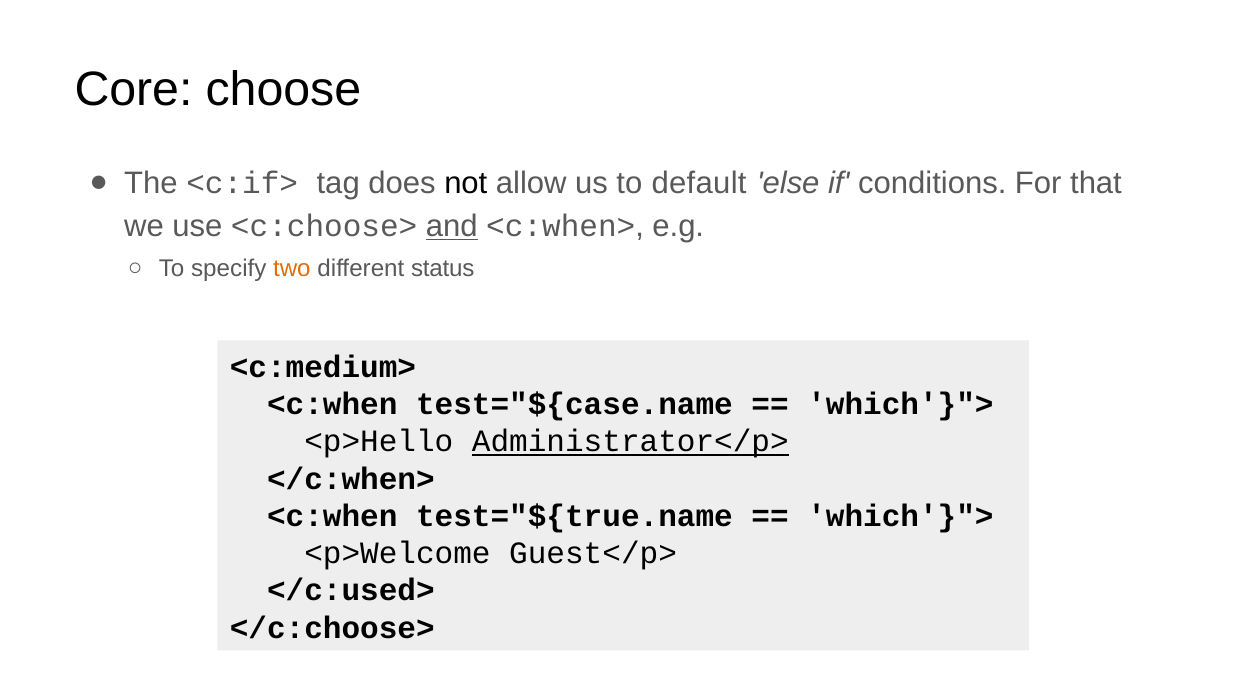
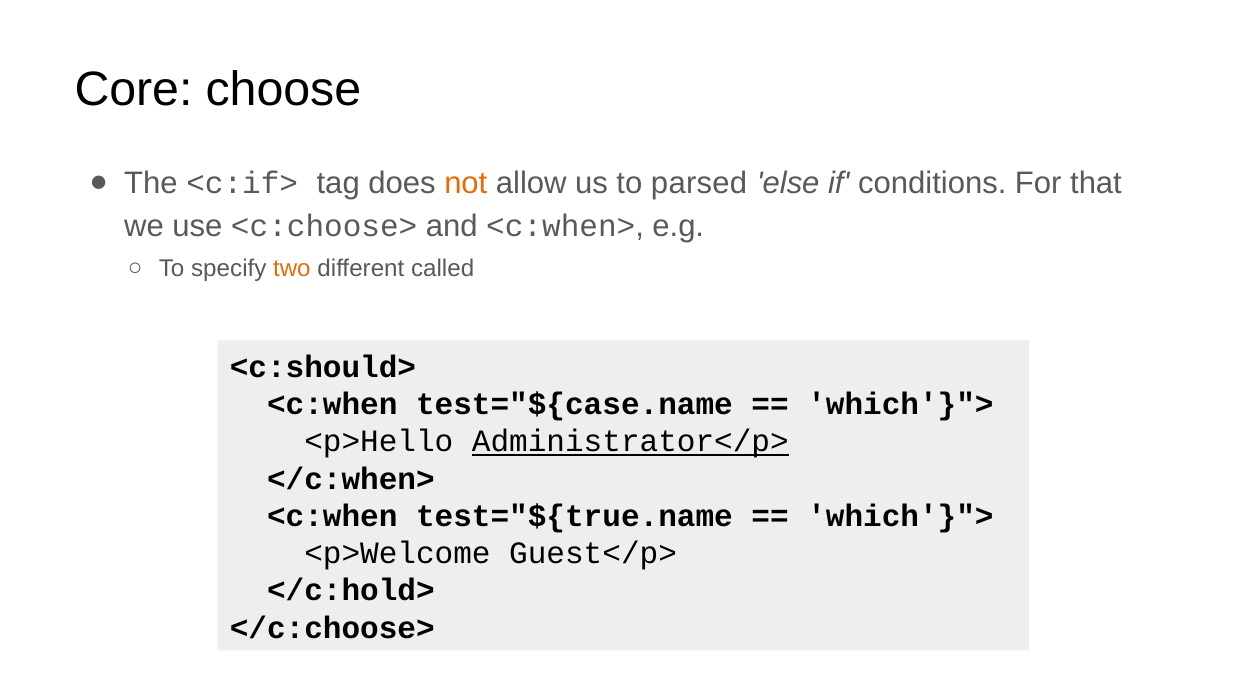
not colour: black -> orange (466, 183)
default: default -> parsed (699, 183)
and underline: present -> none (452, 226)
status: status -> called (443, 269)
<c:medium>: <c:medium> -> <c:should> (323, 368)
</c:used>: </c:used> -> </c:hold> (351, 591)
